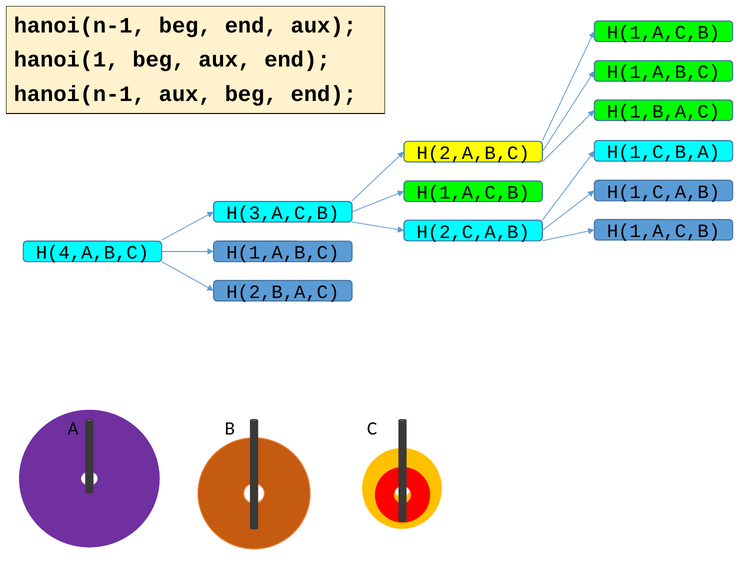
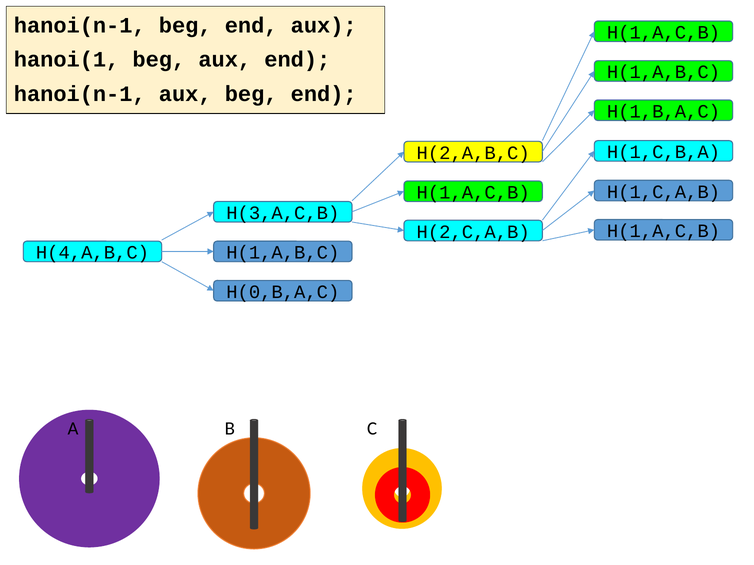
H(2,B,A,C: H(2,B,A,C -> H(0,B,A,C (283, 292)
